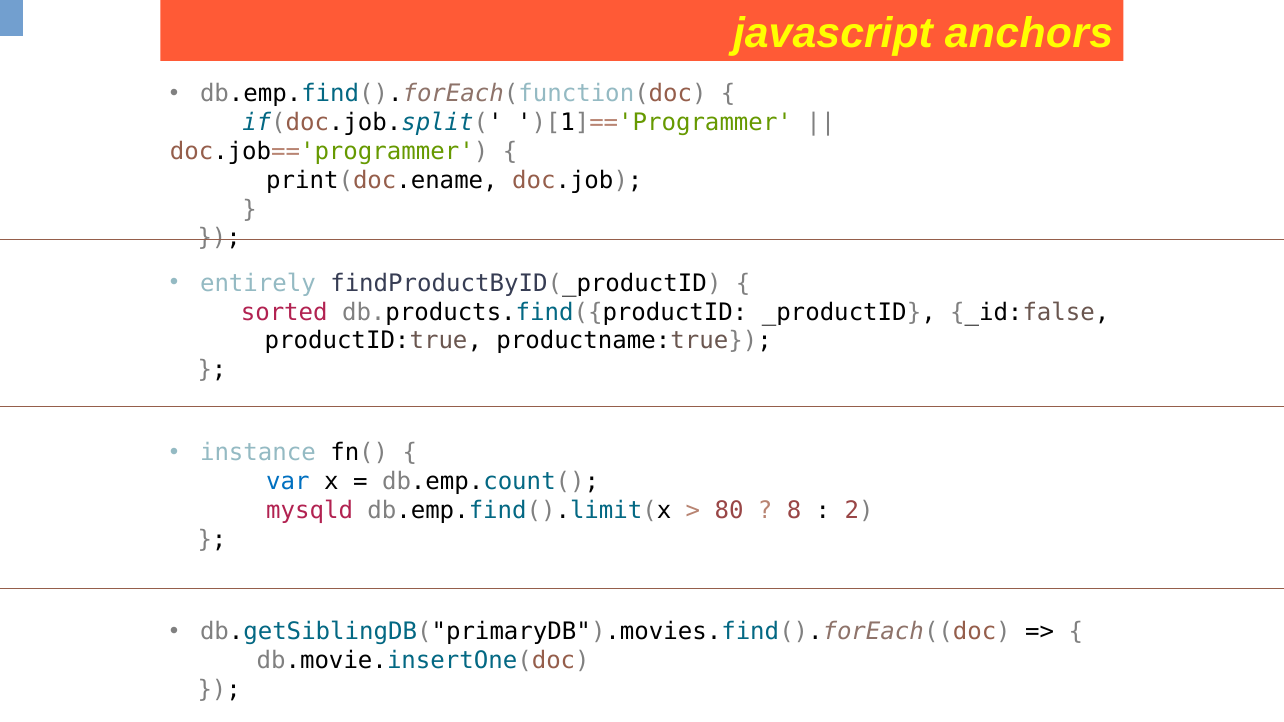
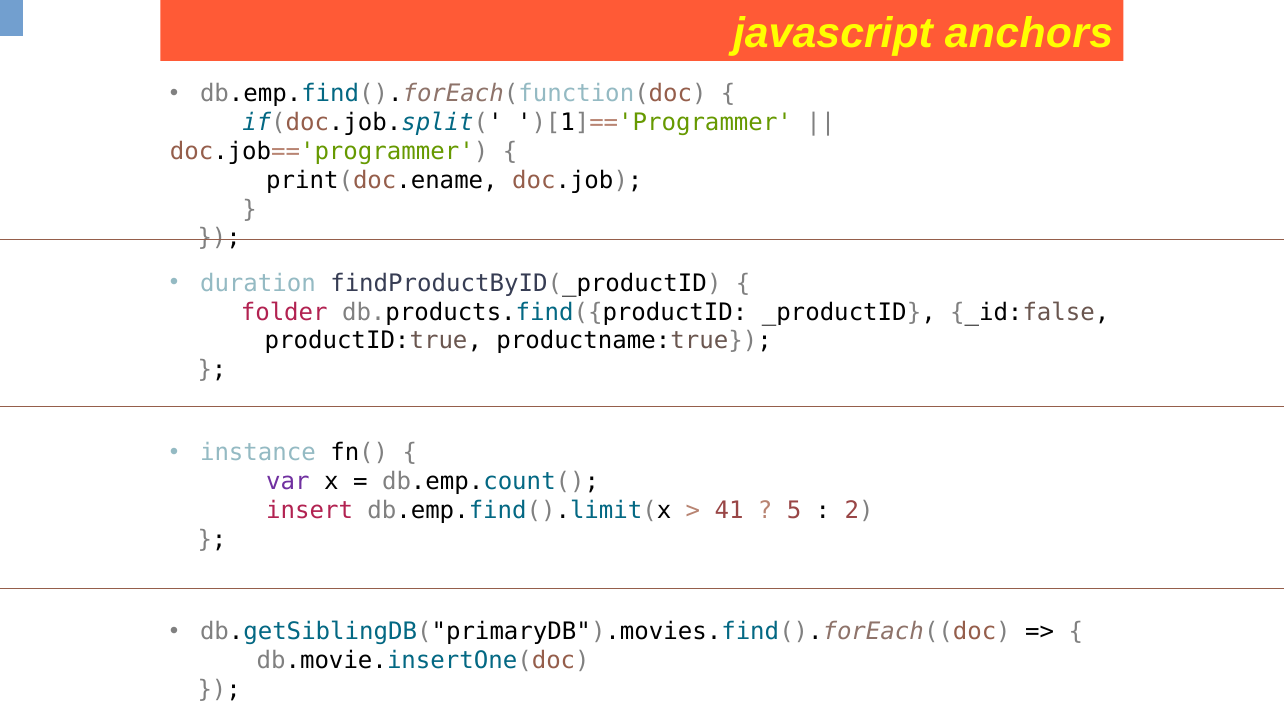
entirely: entirely -> duration (258, 283)
sorted: sorted -> folder (284, 312)
var colour: blue -> purple (288, 482)
mysqld: mysqld -> insert (310, 510)
80: 80 -> 41 (729, 510)
8: 8 -> 5 (794, 510)
